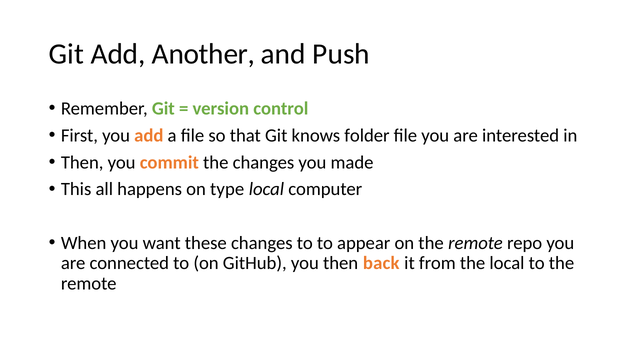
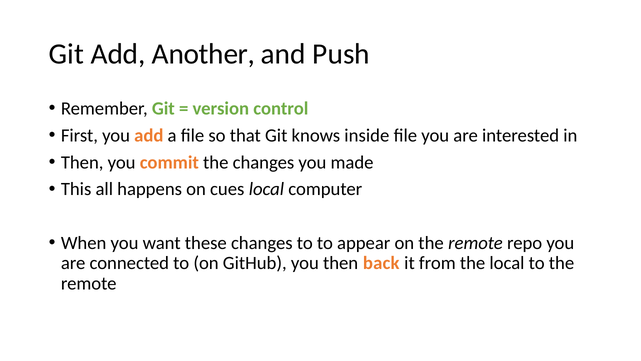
folder: folder -> inside (367, 135)
type: type -> cues (227, 189)
